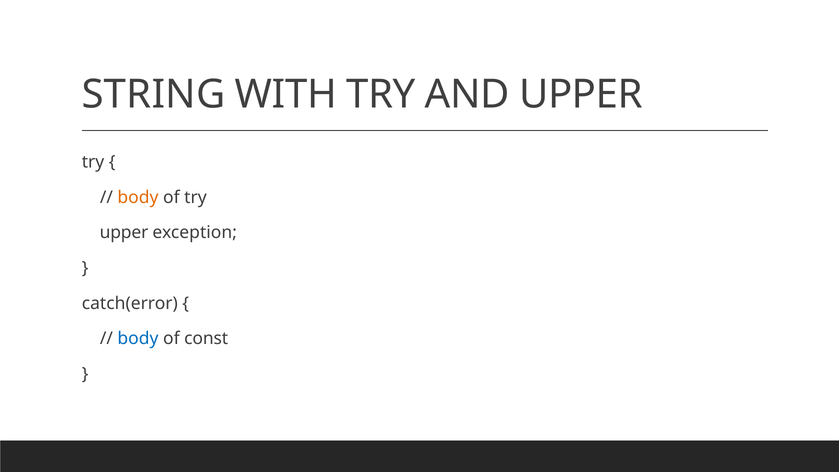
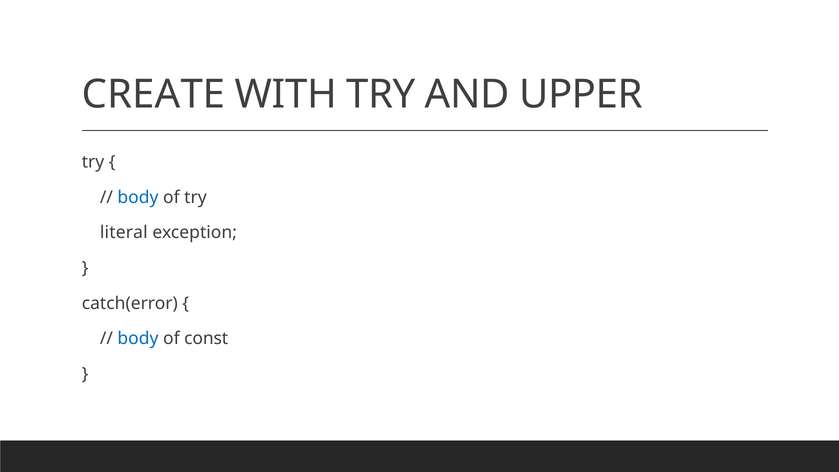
STRING: STRING -> CREATE (154, 94)
body colour: orange -> blue (138, 197)
upper: upper -> literal (124, 233)
